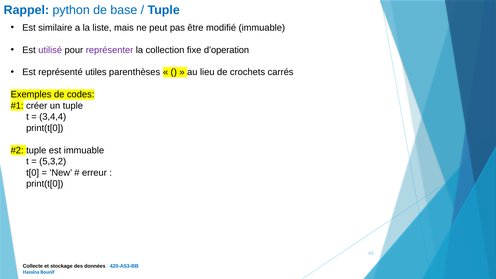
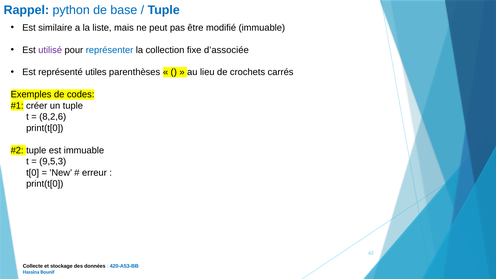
représenter colour: purple -> blue (110, 50)
d’operation: d’operation -> d’associée (226, 50)
3,4,4: 3,4,4 -> 8,2,6 (53, 117)
5,3,2: 5,3,2 -> 9,5,3 (53, 162)
